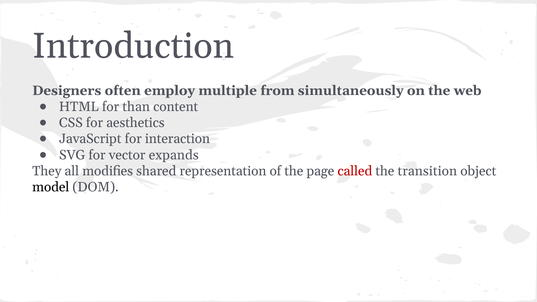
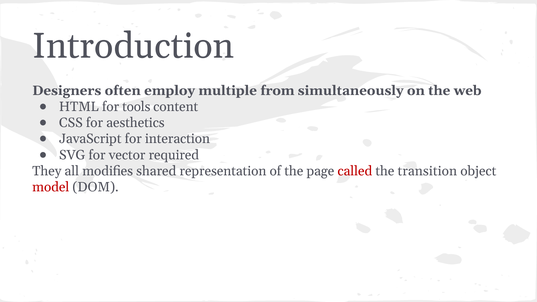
than: than -> tools (136, 107)
expands: expands -> required (174, 155)
model colour: black -> red (51, 187)
